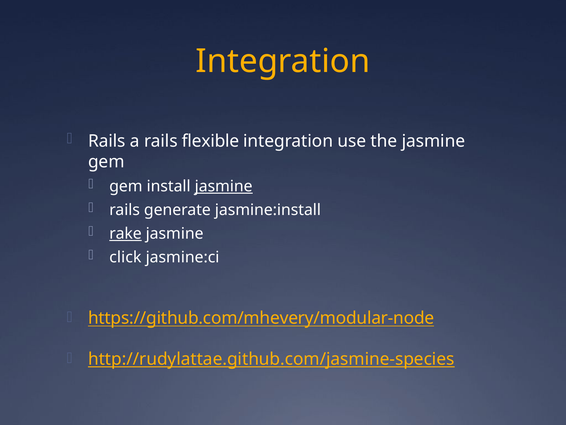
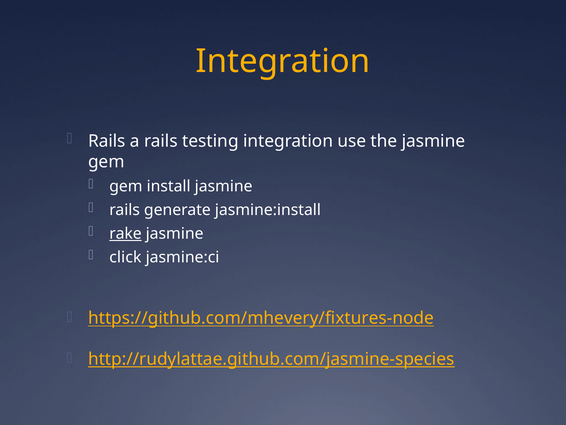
flexible: flexible -> testing (210, 141)
jasmine underline: present -> none (224, 186)
https://github.com/mhevery/modular-node: https://github.com/mhevery/modular-node -> https://github.com/mhevery/fixtures-node (261, 318)
